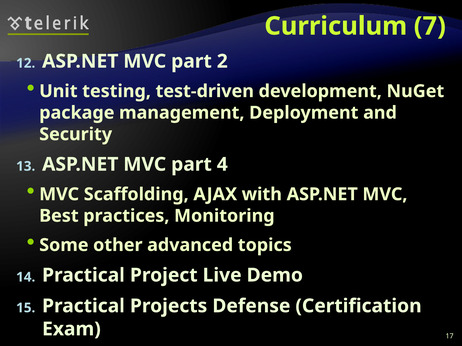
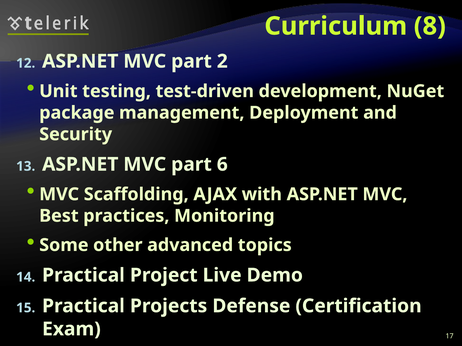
7: 7 -> 8 (430, 26)
4: 4 -> 6 (222, 165)
